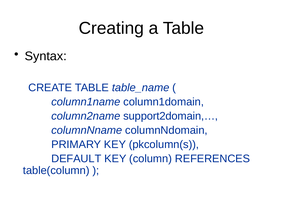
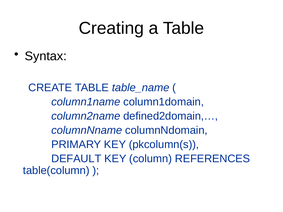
support2domain,…: support2domain,… -> defined2domain,… (171, 116)
